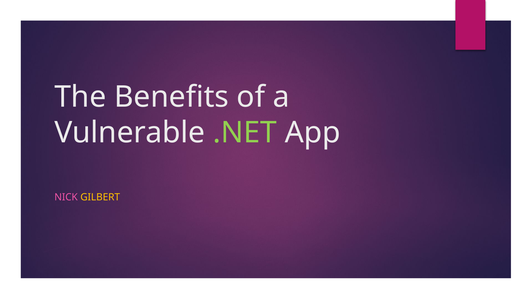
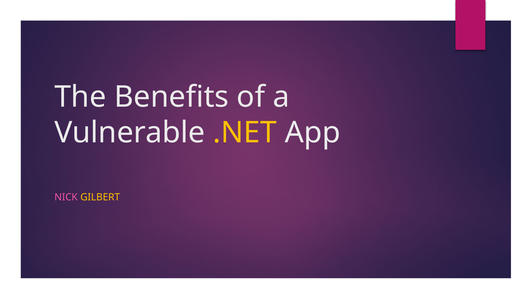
.NET colour: light green -> yellow (245, 133)
